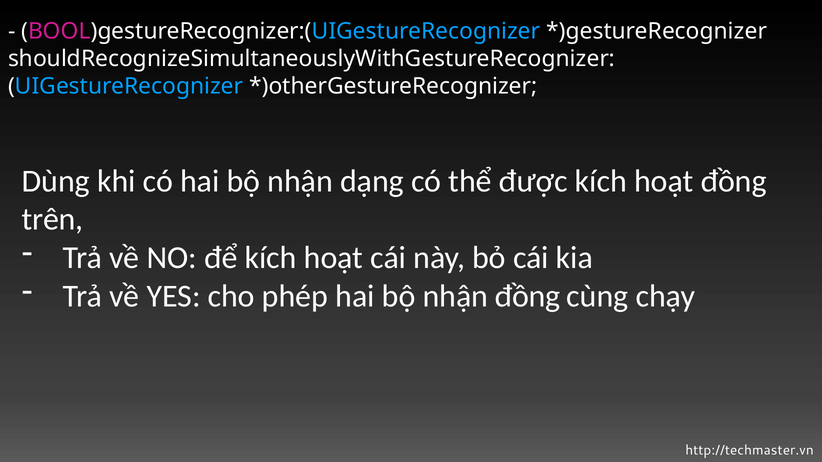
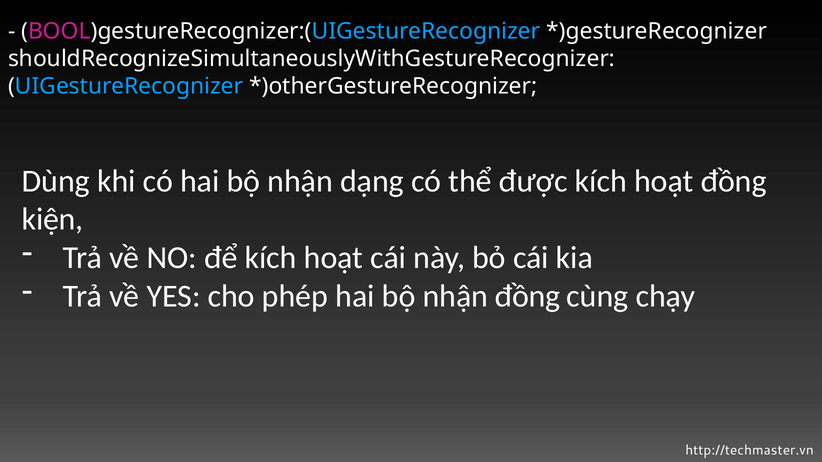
trên: trên -> kiện (52, 220)
